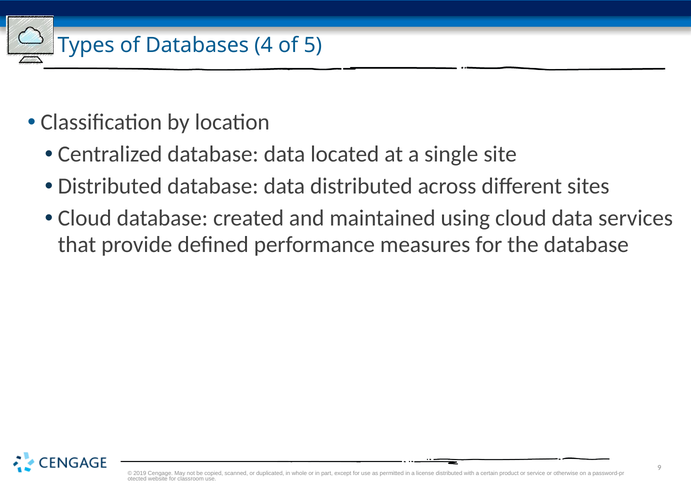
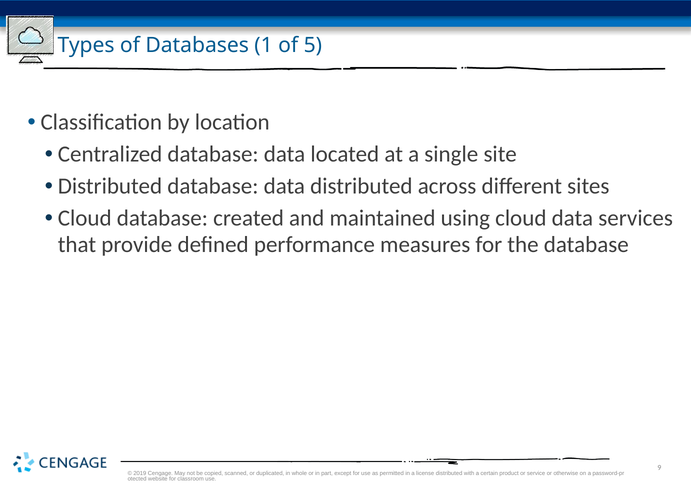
4: 4 -> 1 (264, 45)
